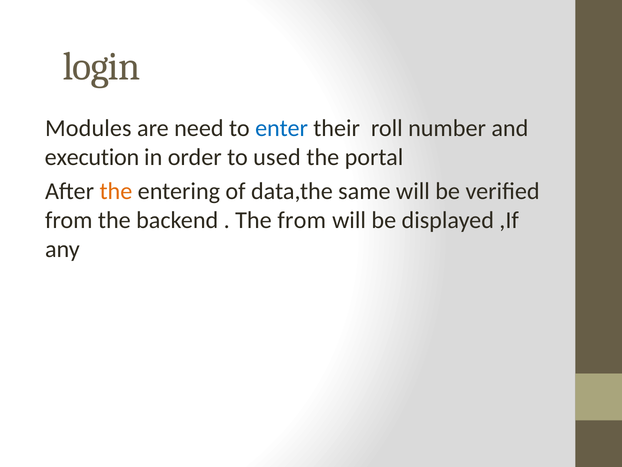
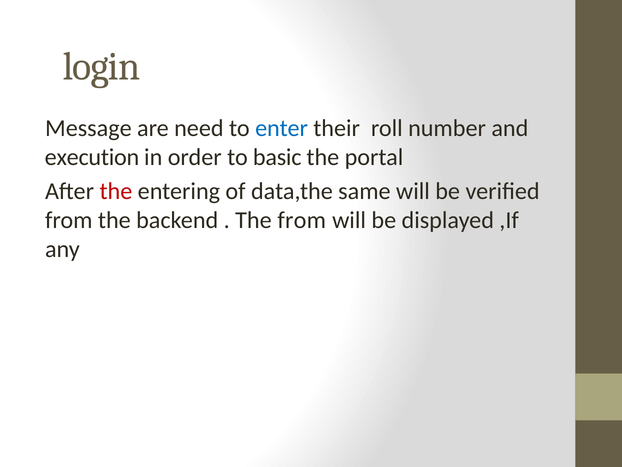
Modules: Modules -> Message (88, 128)
used: used -> basic (277, 157)
the colour: orange -> red (116, 191)
